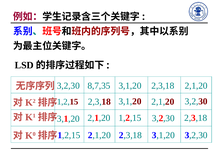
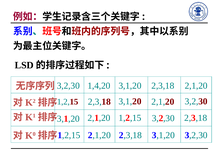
8,7,35: 8,7,35 -> 1,4,20 (99, 85)
